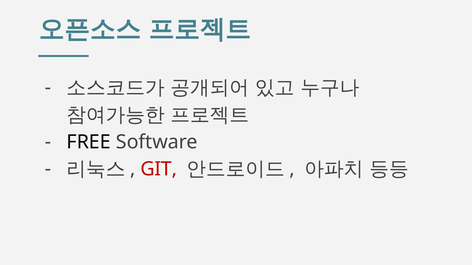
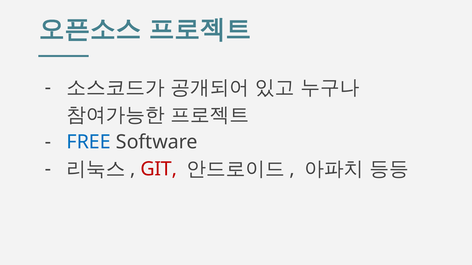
FREE colour: black -> blue (89, 142)
